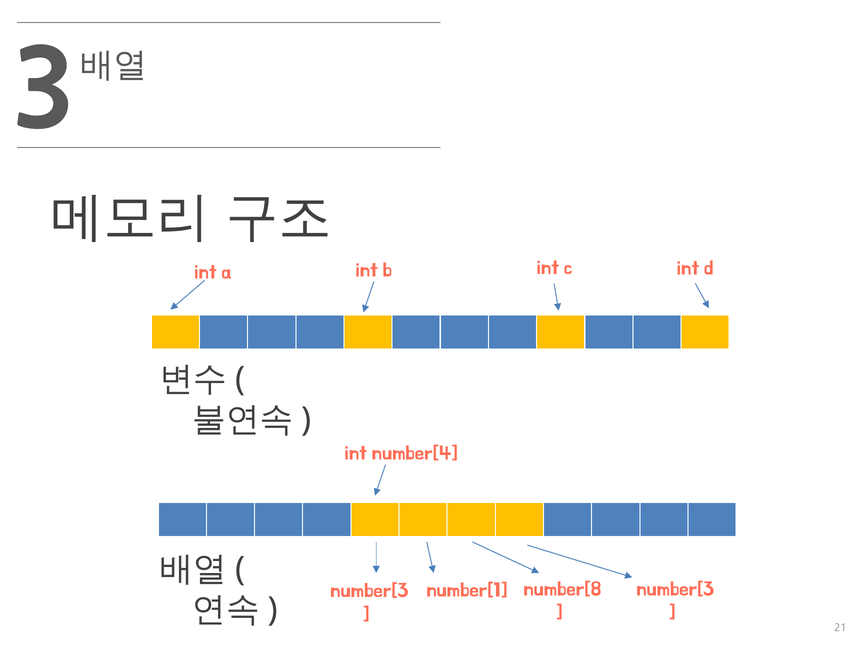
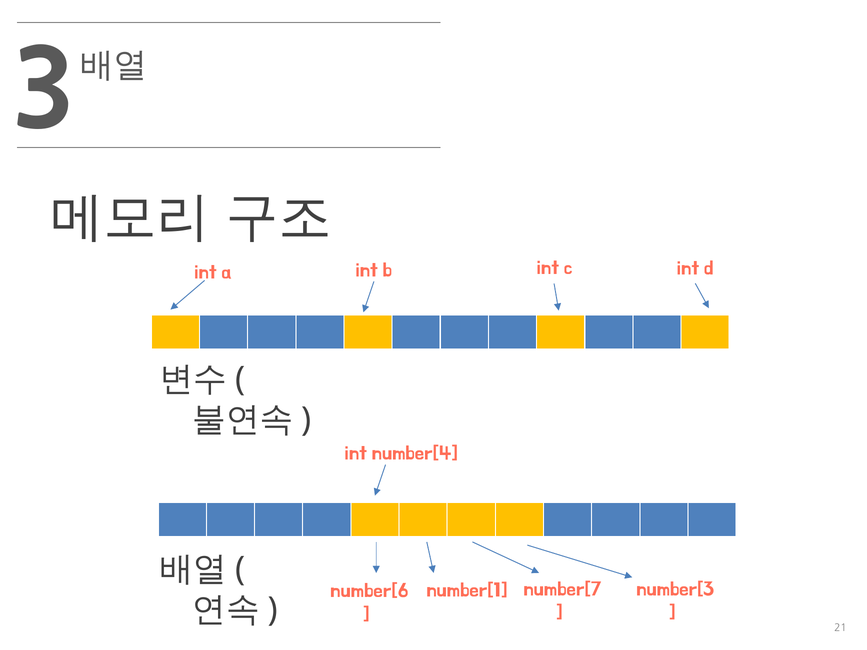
number[8: number[8 -> number[7 (563, 589)
number[3: number[3 -> number[6 (369, 590)
